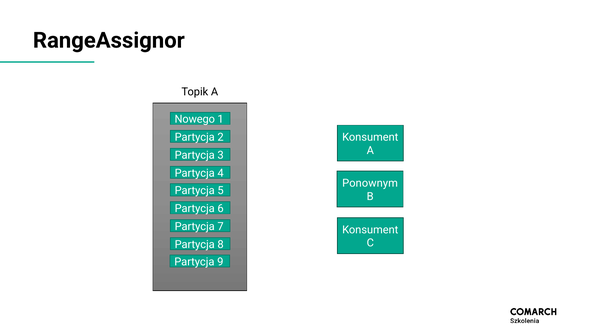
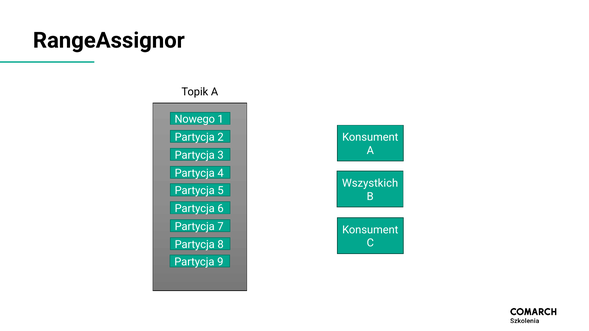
Ponownym: Ponownym -> Wszystkich (370, 183)
